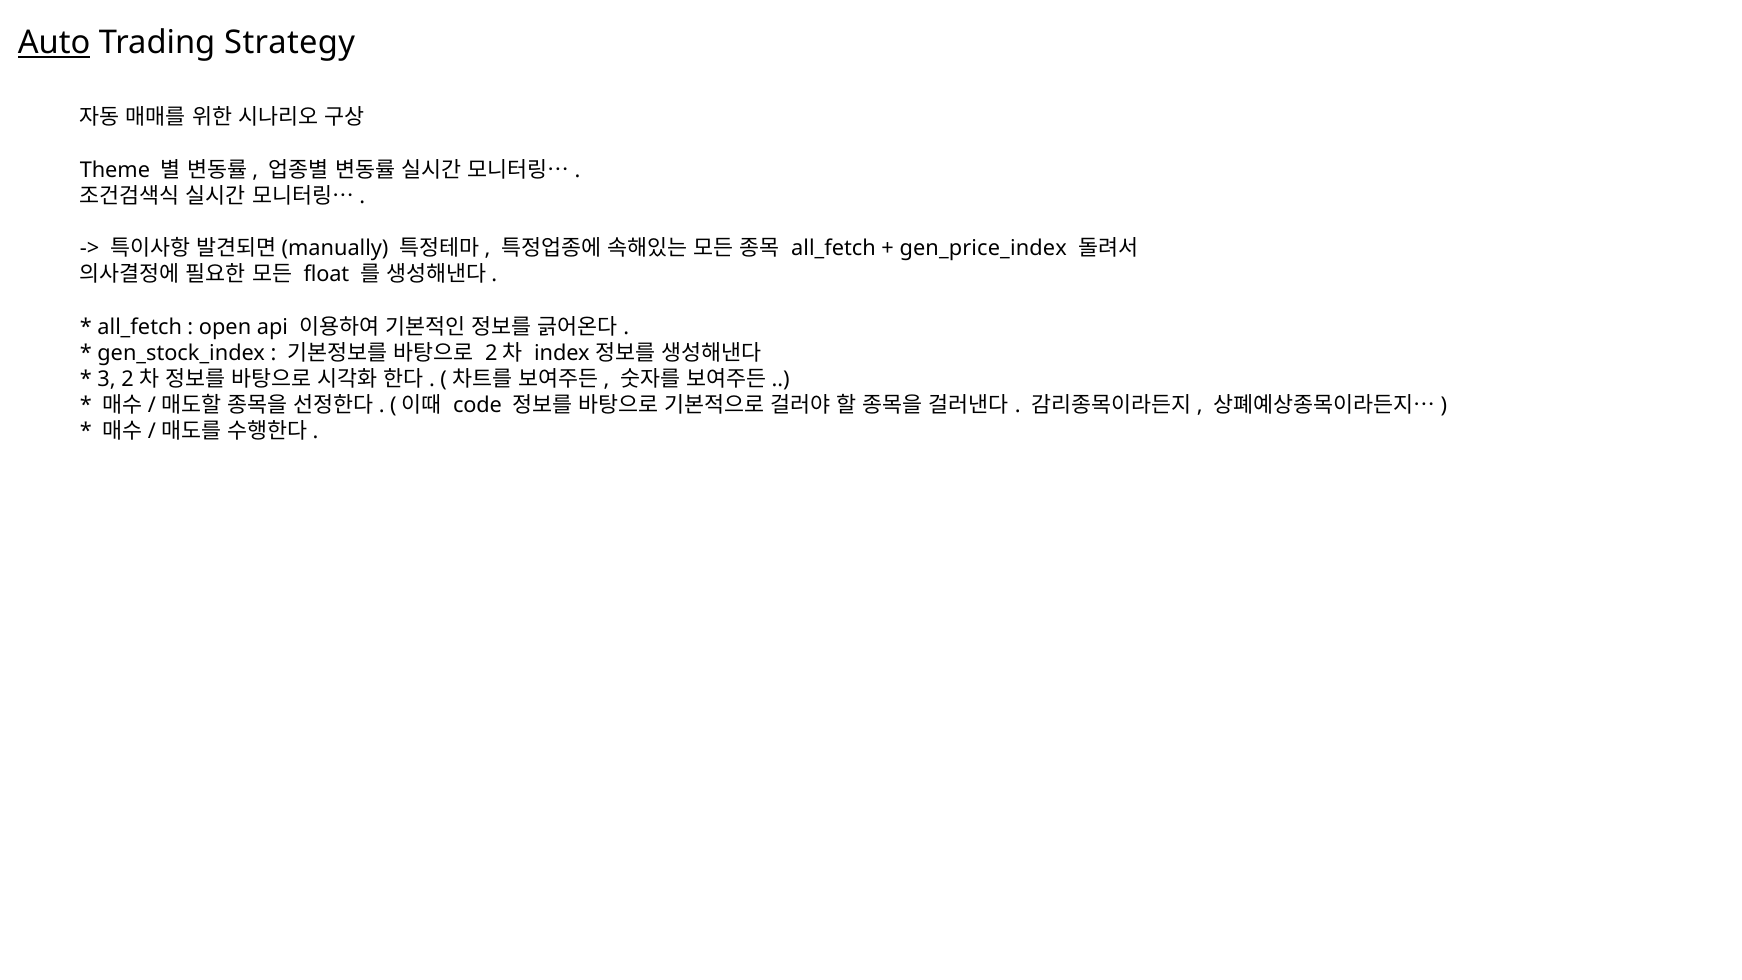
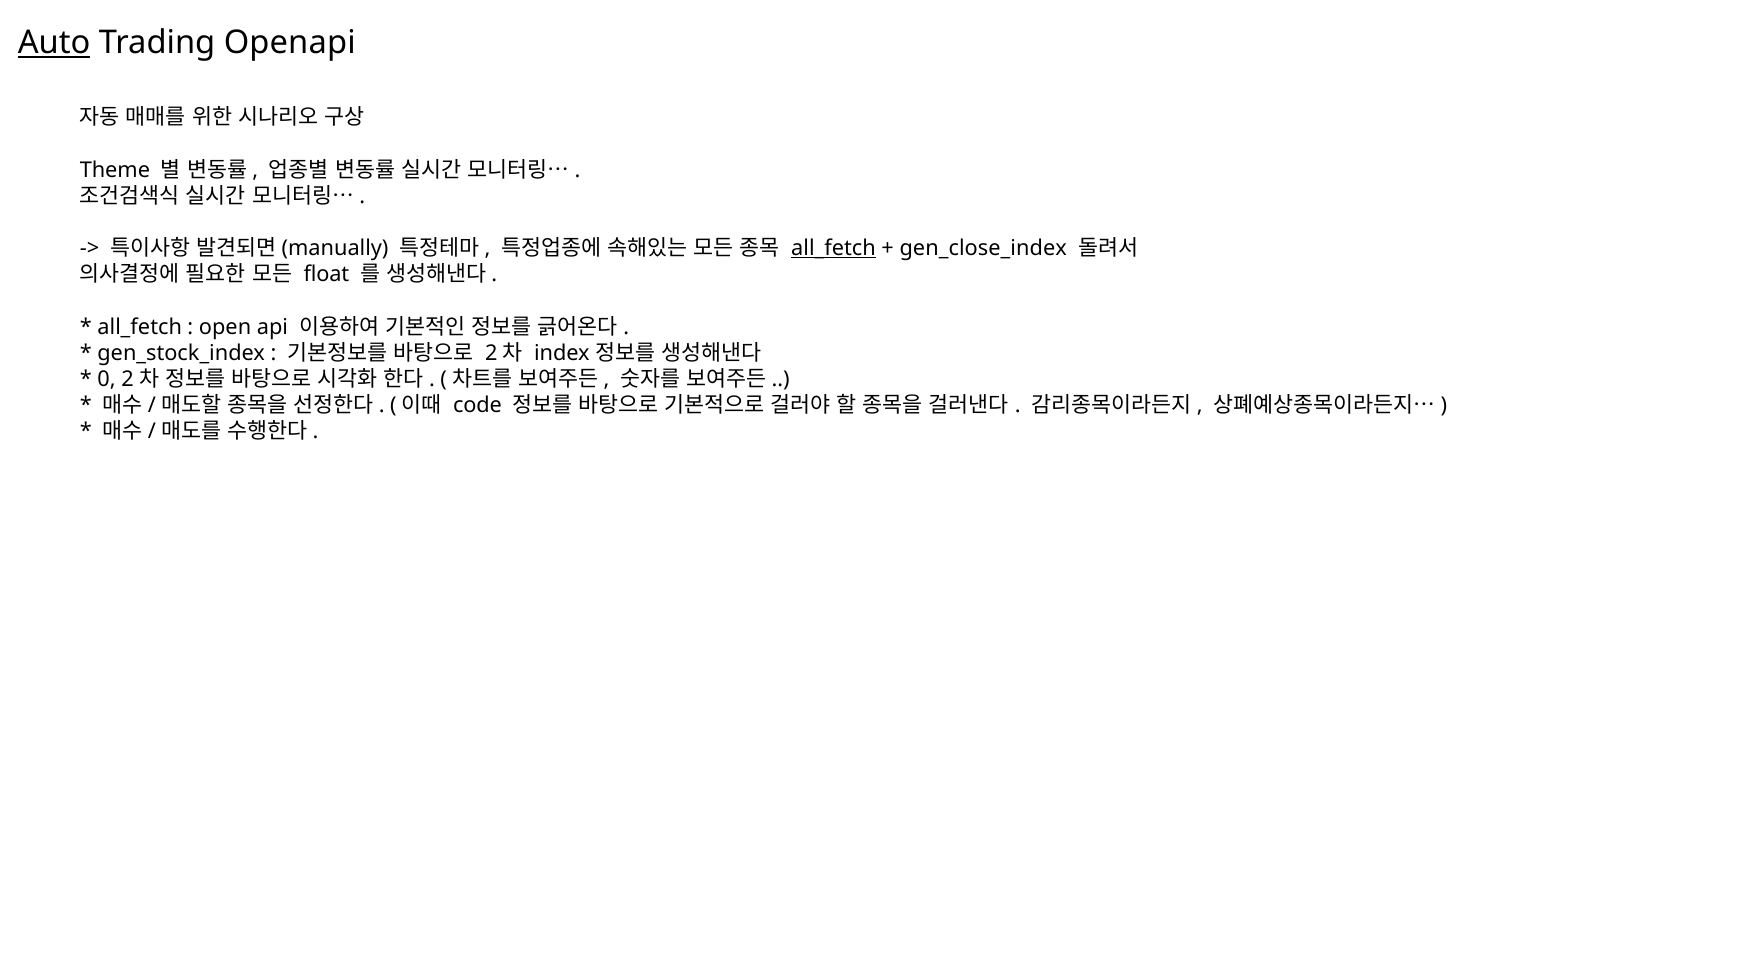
Strategy: Strategy -> Openapi (290, 43)
all_fetch underline: none -> present (834, 248)
gen_price_index: gen_price_index -> gen_close_index (983, 248)
3: 3 -> 0 (107, 379)
